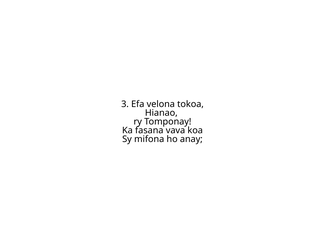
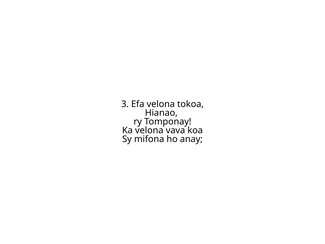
Ka fasana: fasana -> velona (149, 130)
